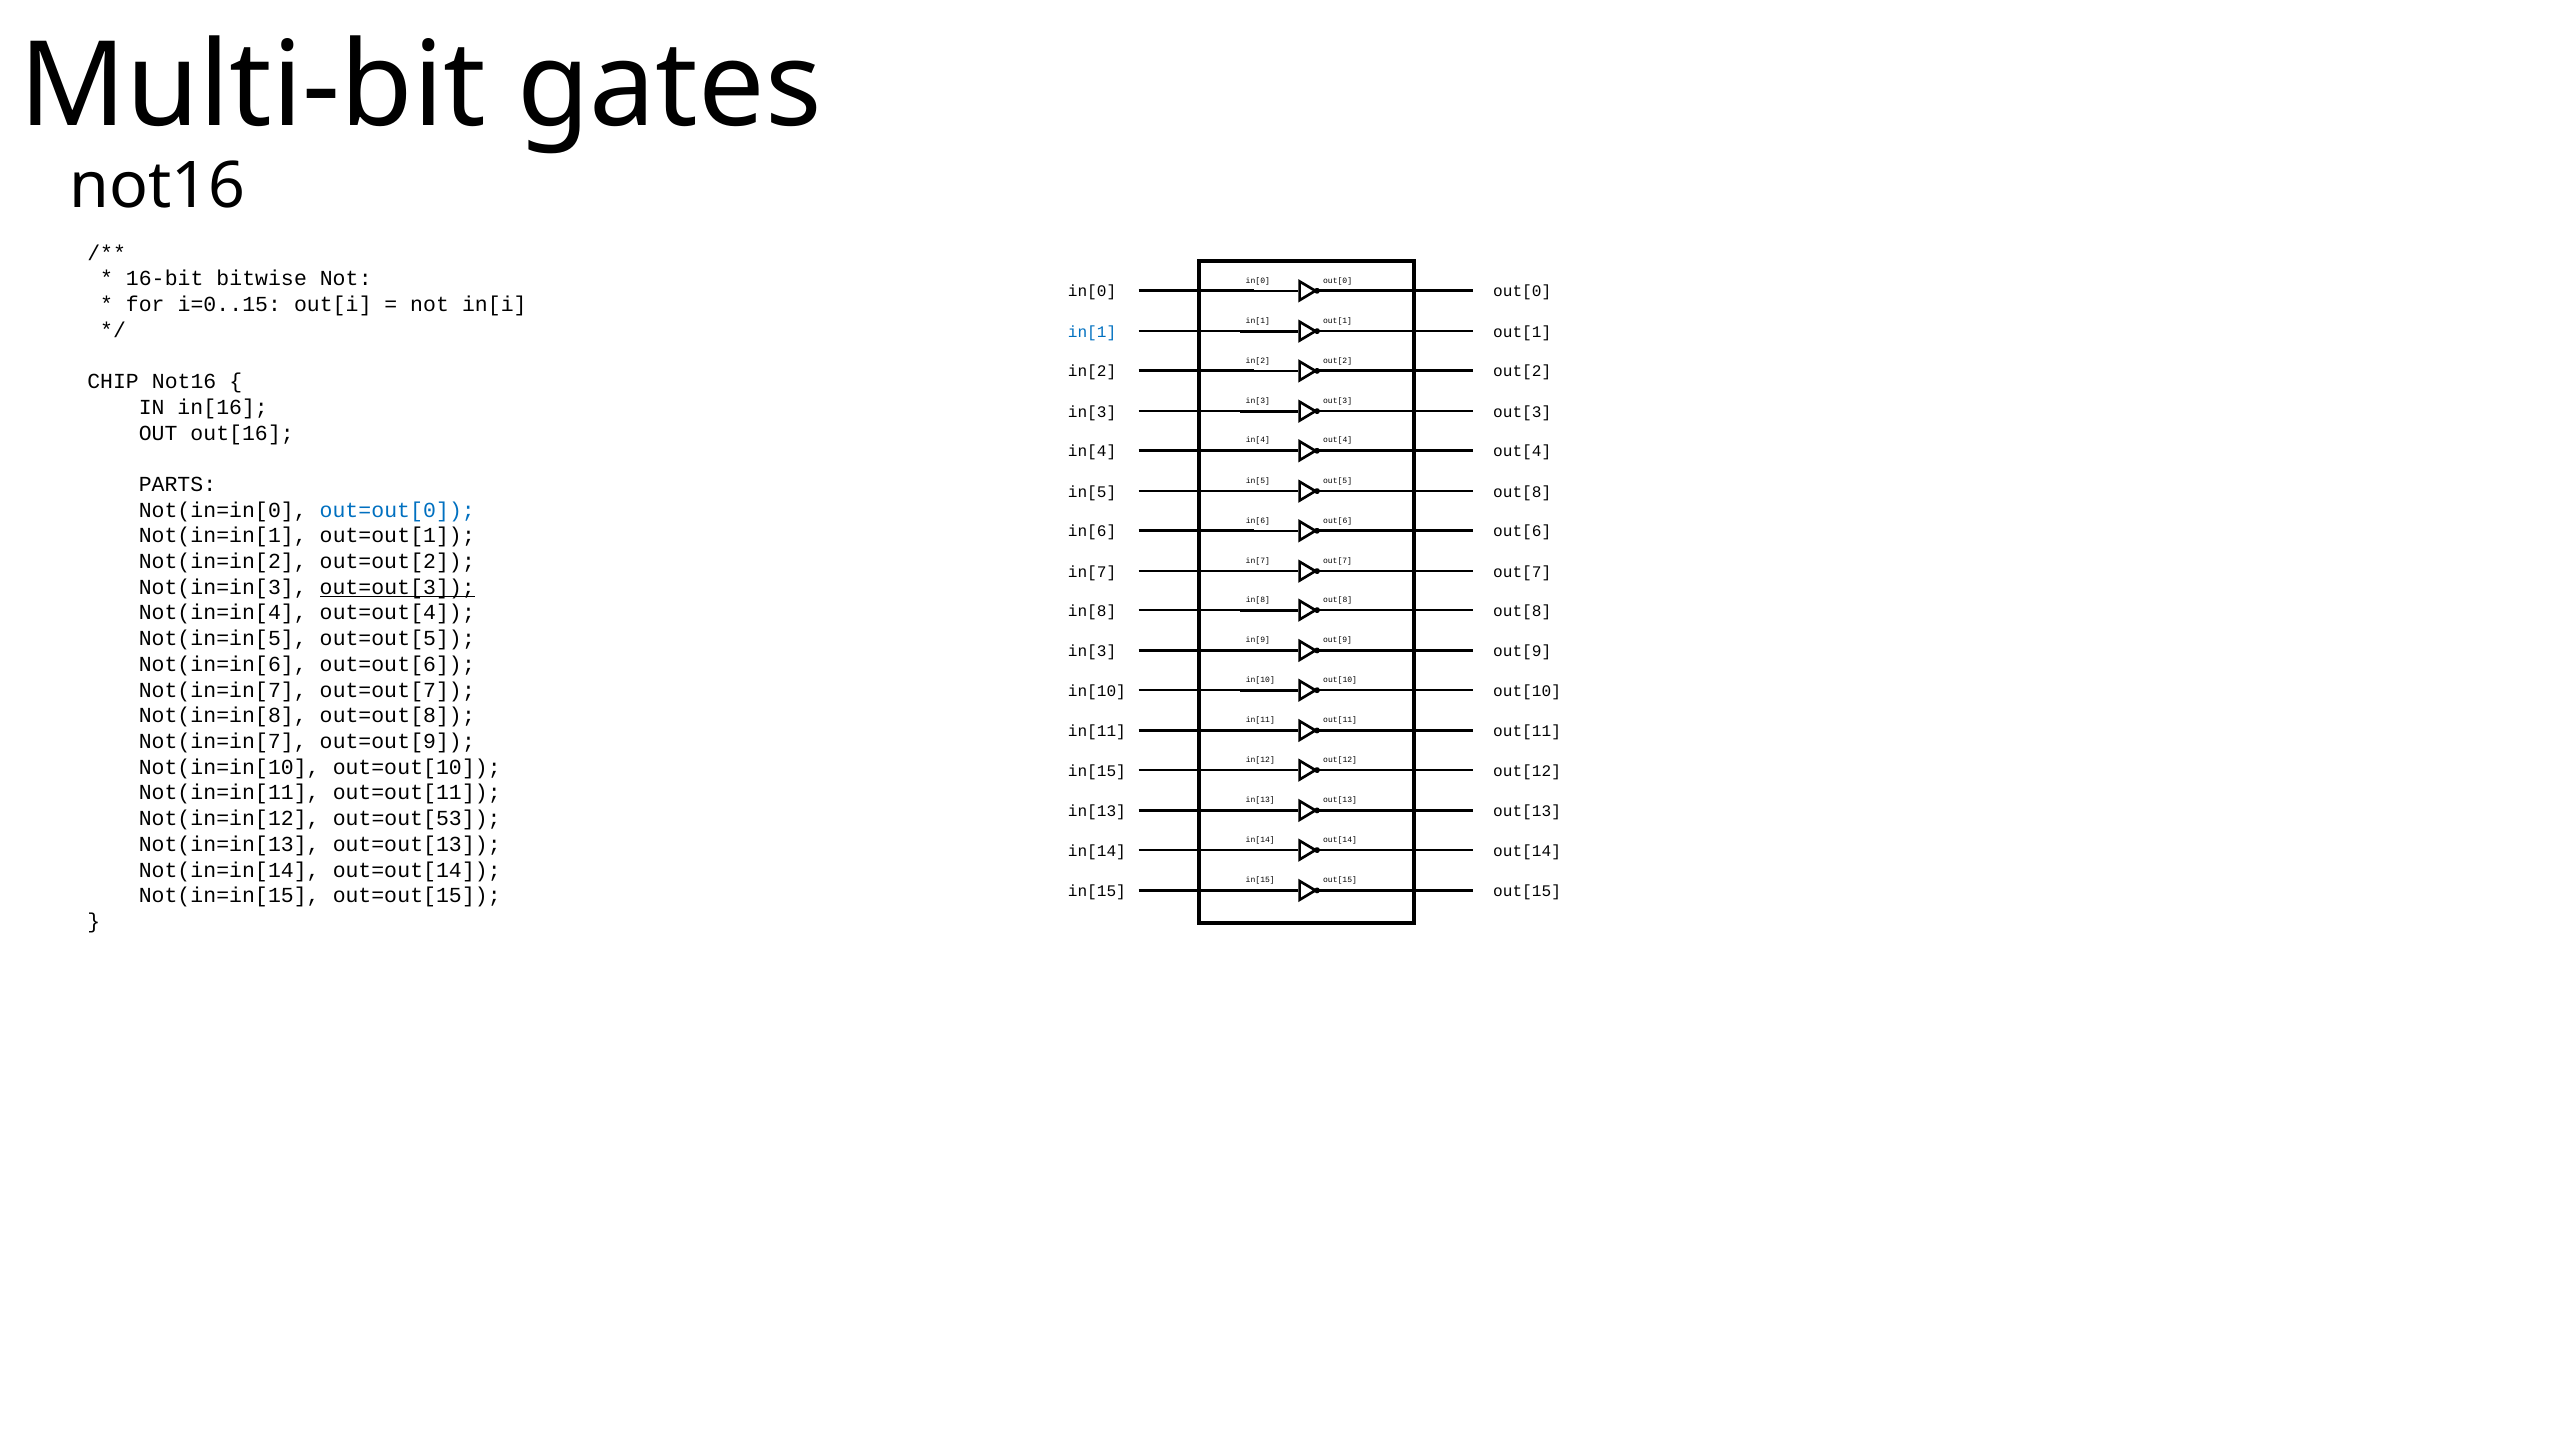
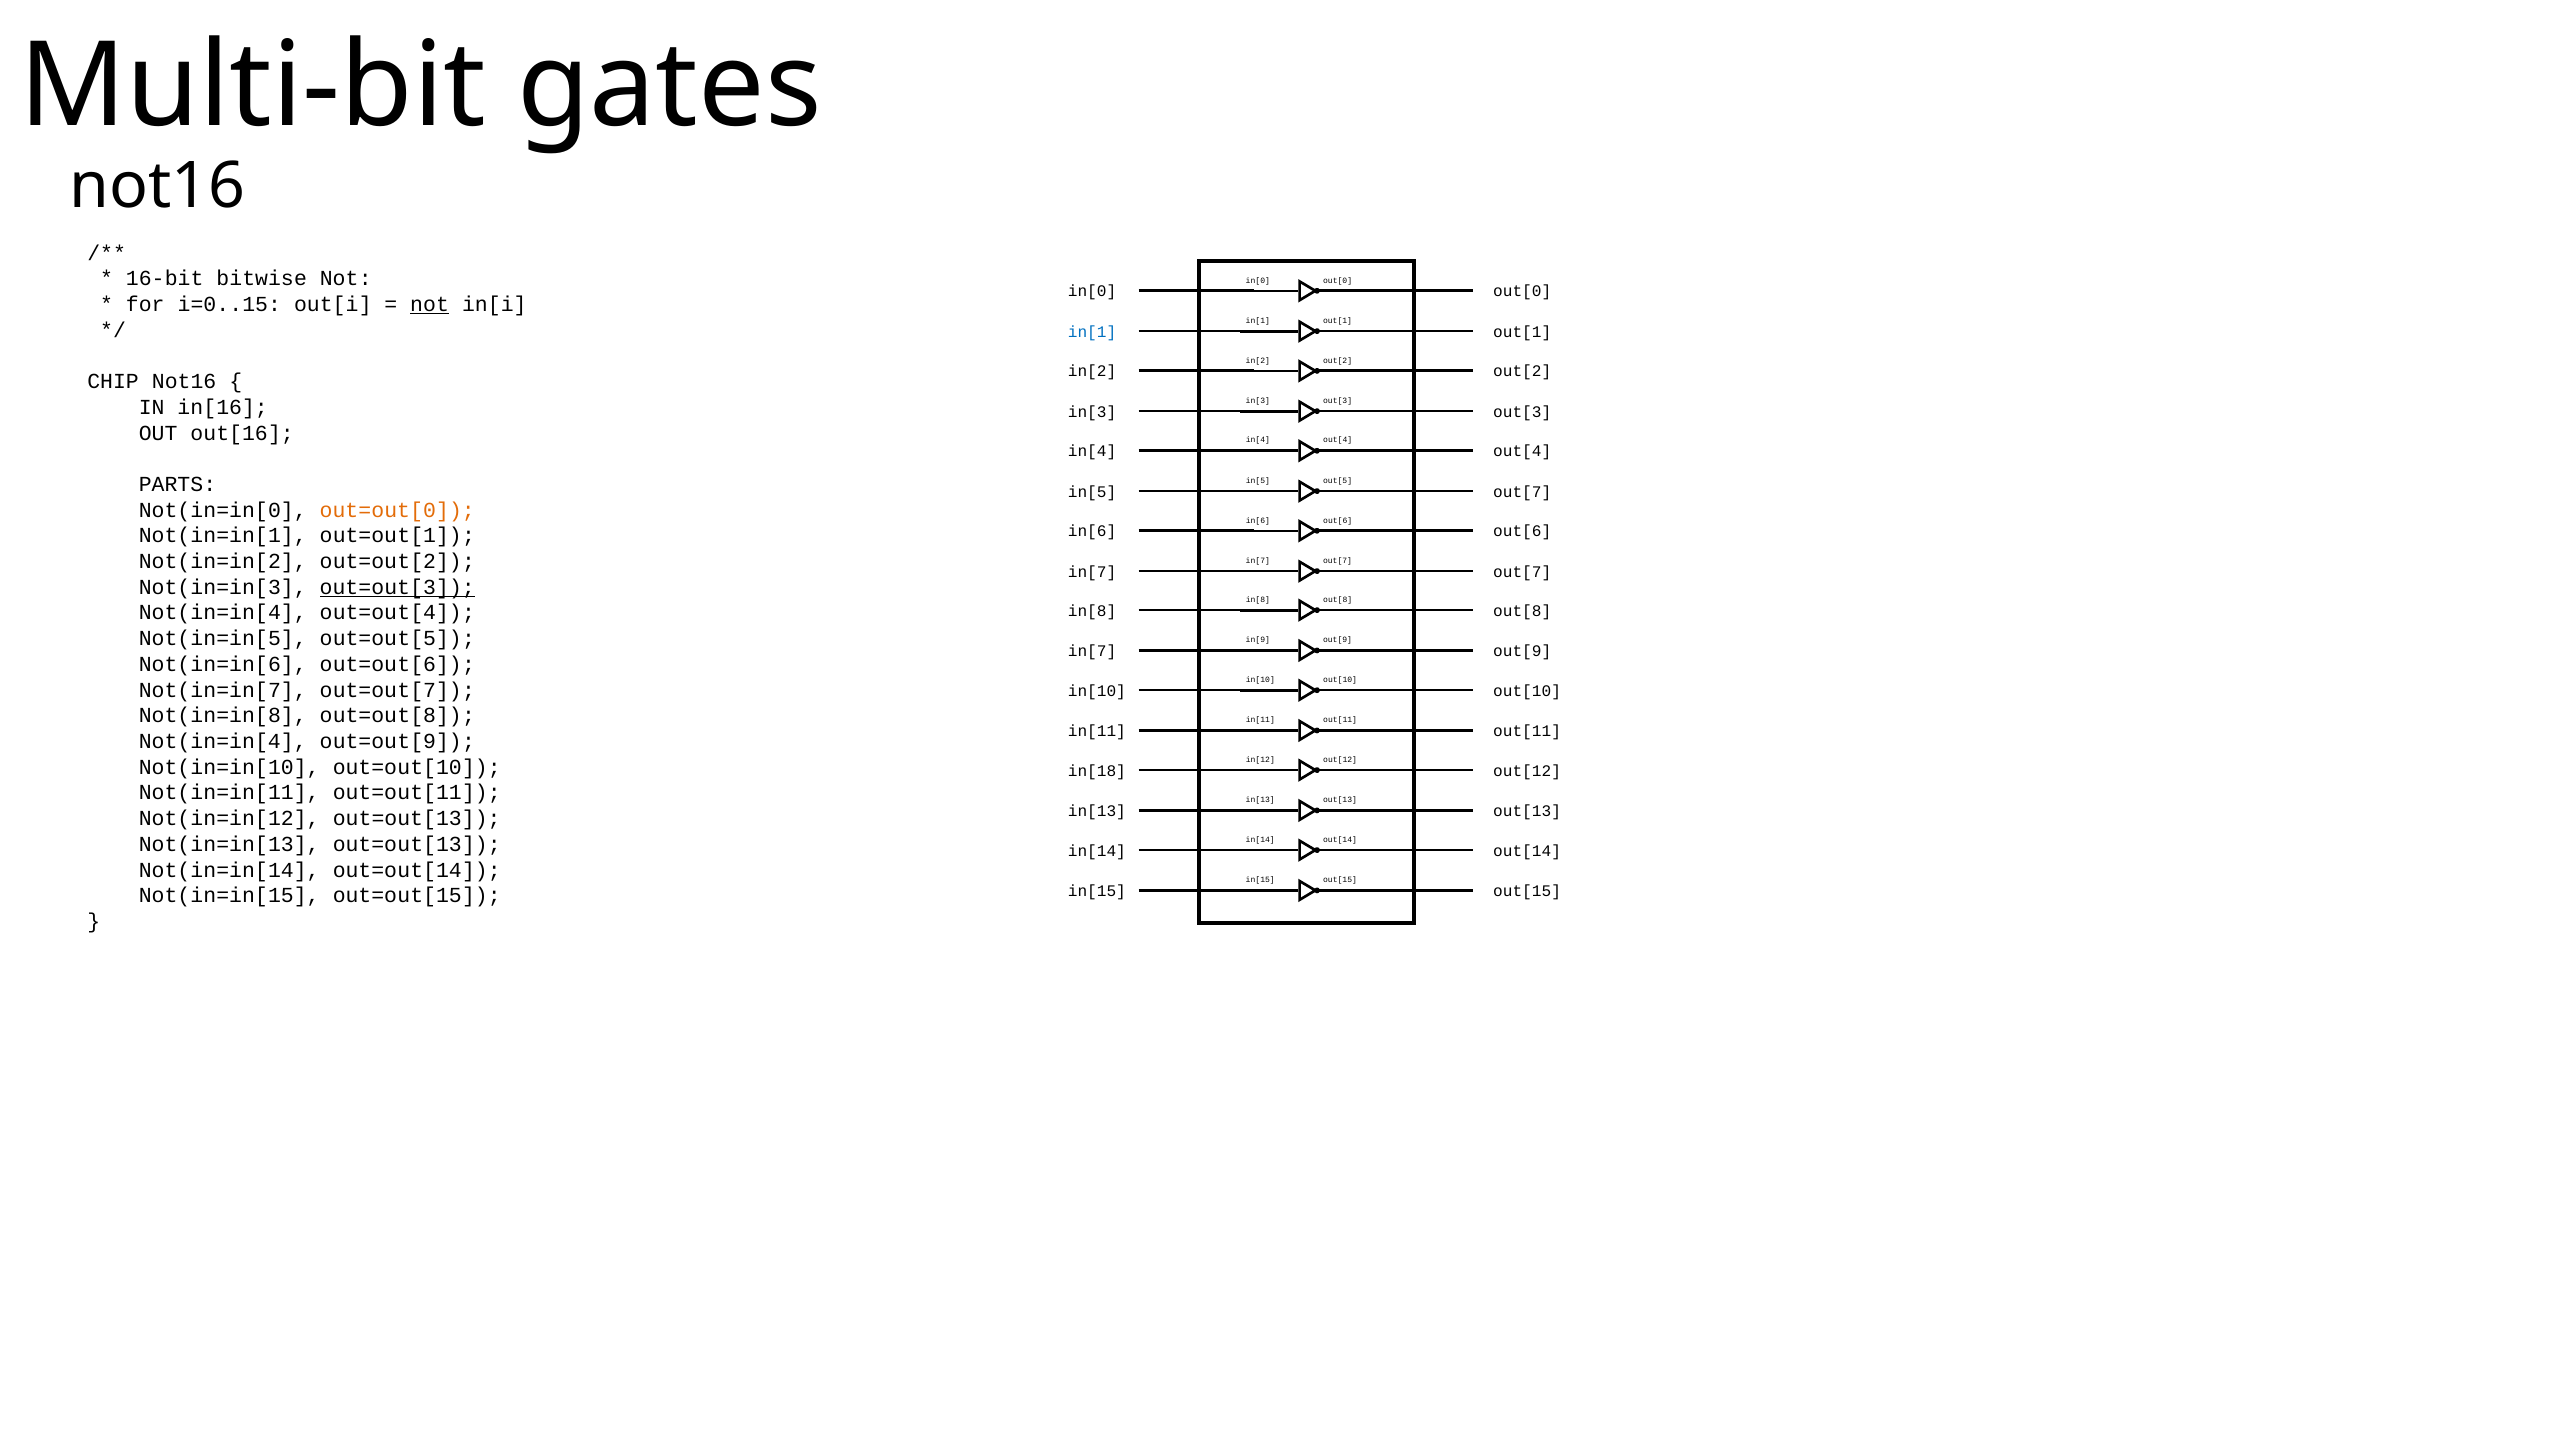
not underline: none -> present (430, 304)
out[8: out[8 -> out[7 (1522, 492)
out=out[0 colour: blue -> orange (397, 510)
in[3: in[3 -> in[7 (1092, 651)
Not(in=in[7: Not(in=in[7 -> Not(in=in[4 (223, 741)
in[15: in[15 -> in[18 (1097, 771)
Not(in=in[12 out=out[53: out=out[53 -> out=out[13 (417, 819)
